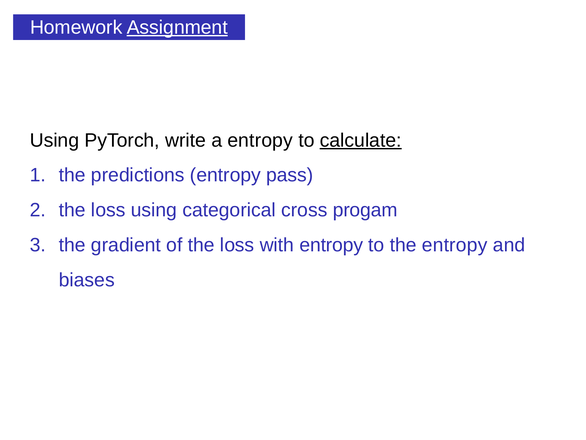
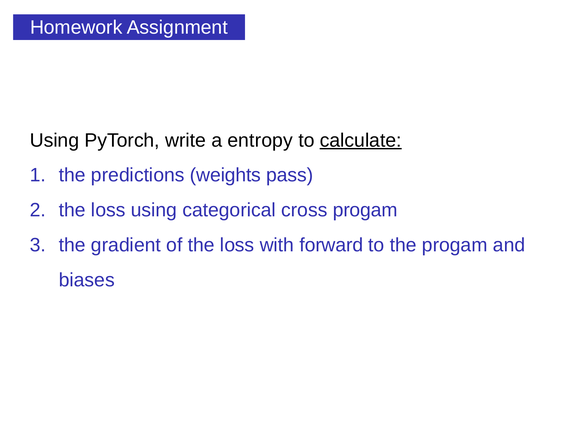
Assignment underline: present -> none (177, 27)
predictions entropy: entropy -> weights (225, 175)
with entropy: entropy -> forward (331, 245)
the entropy: entropy -> progam (455, 245)
